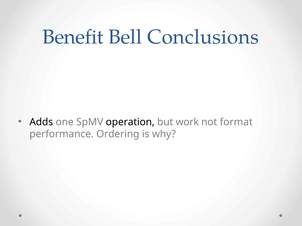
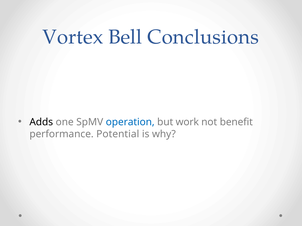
Benefit: Benefit -> Vortex (73, 37)
operation colour: black -> blue (130, 122)
format: format -> benefit (236, 122)
Ordering: Ordering -> Potential (118, 134)
